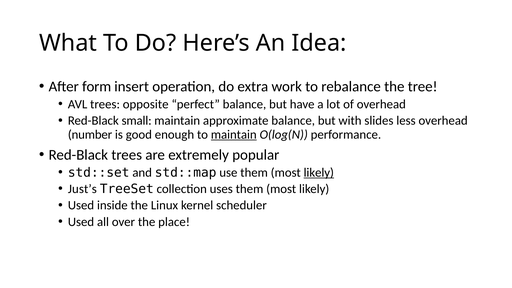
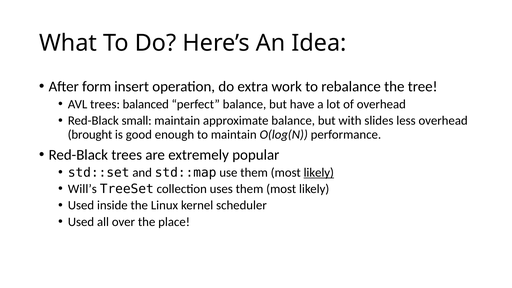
opposite: opposite -> balanced (146, 104)
number: number -> brought (90, 135)
maintain underline: present -> none (234, 135)
Just’s: Just’s -> Will’s (82, 189)
